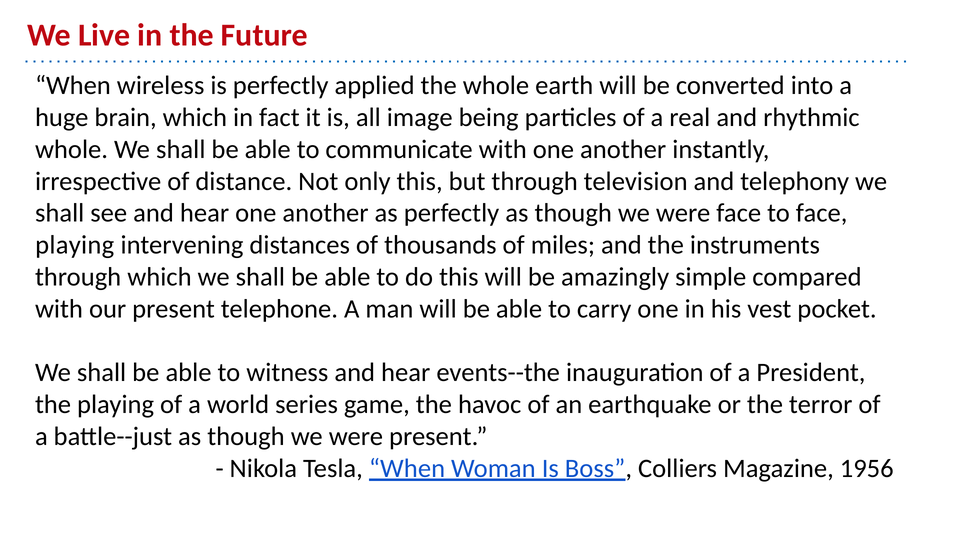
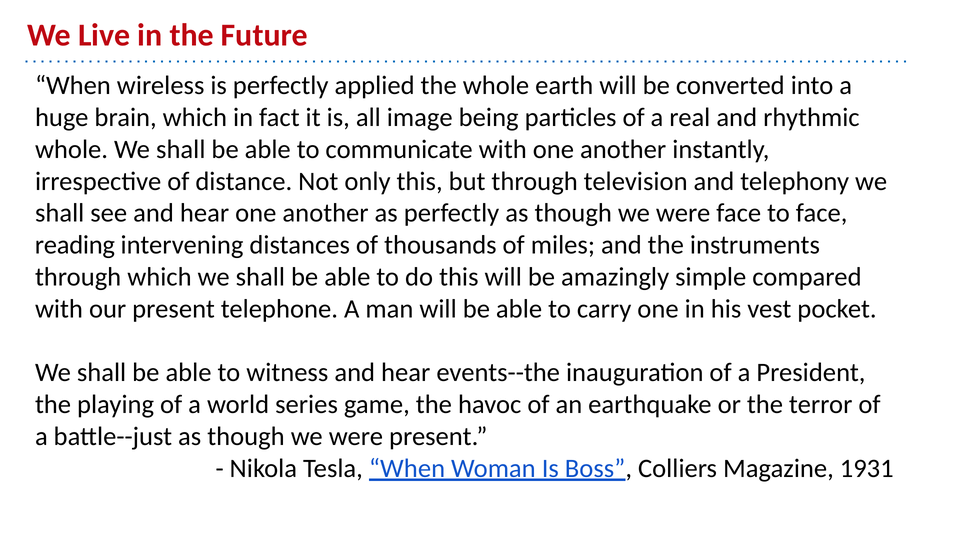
playing: playing -> reading (75, 245)
1956: 1956 -> 1931 (867, 469)
